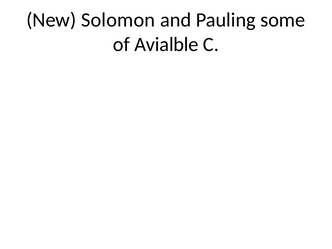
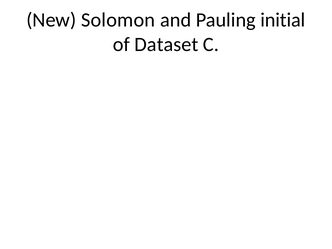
some: some -> initial (283, 20)
Avialble: Avialble -> Dataset (166, 44)
